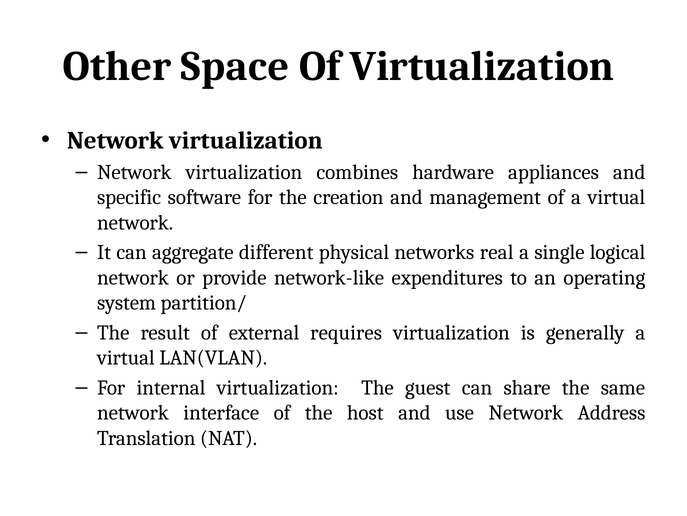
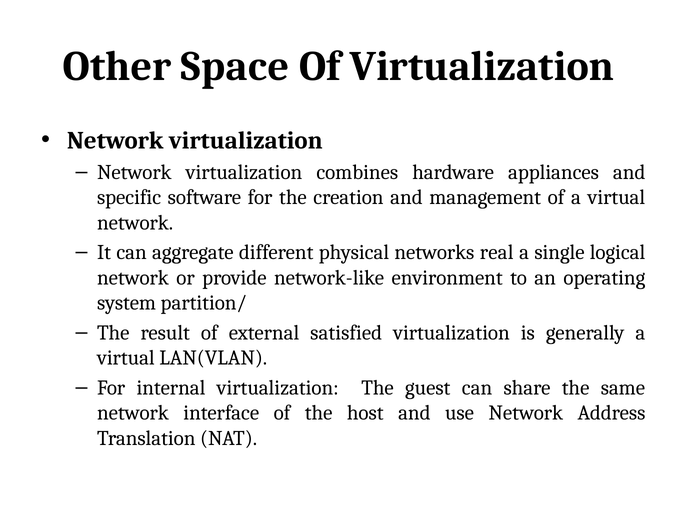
expenditures: expenditures -> environment (447, 277)
requires: requires -> satisfied (346, 332)
